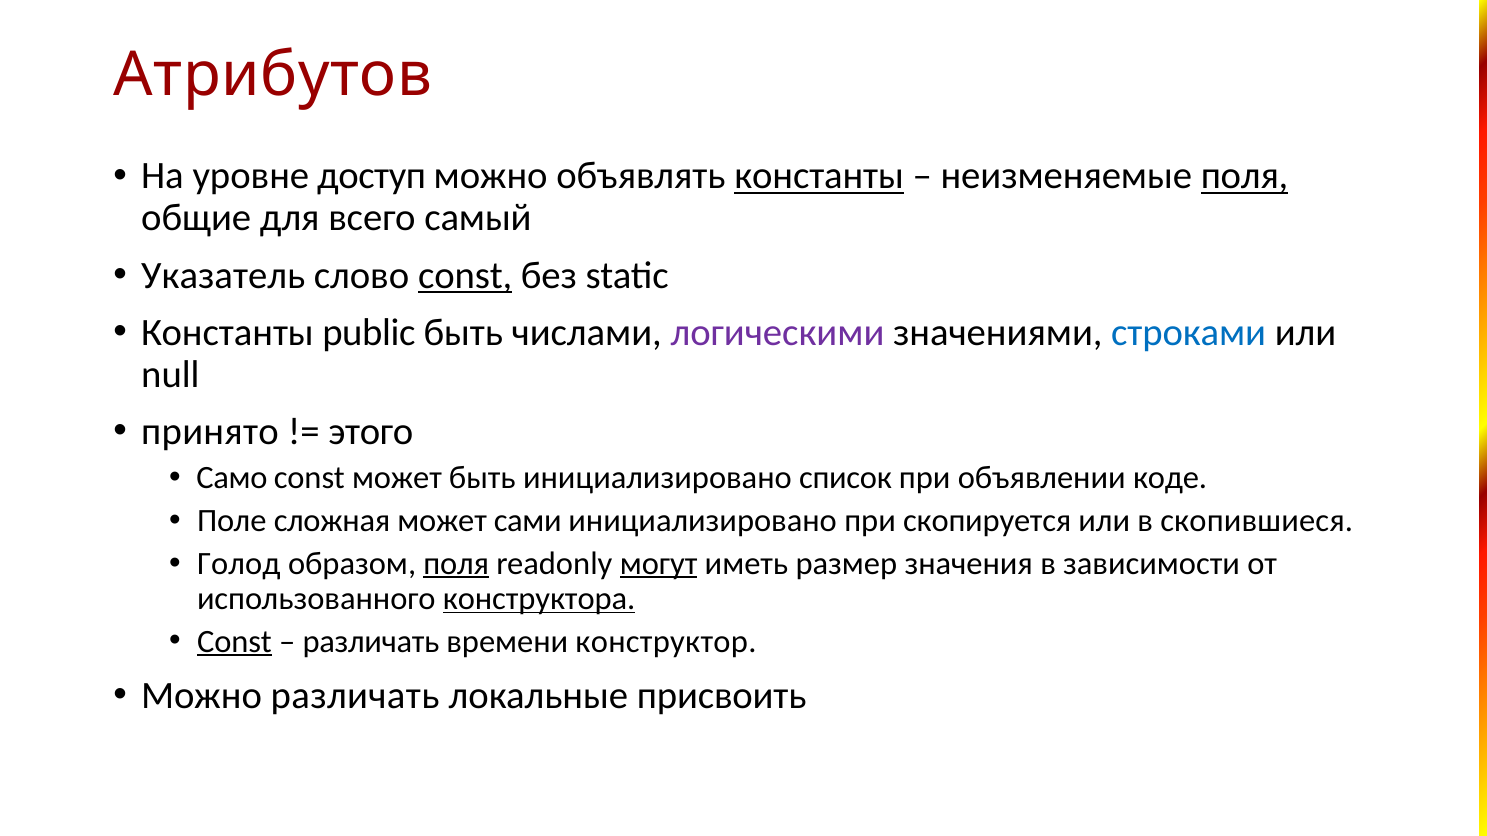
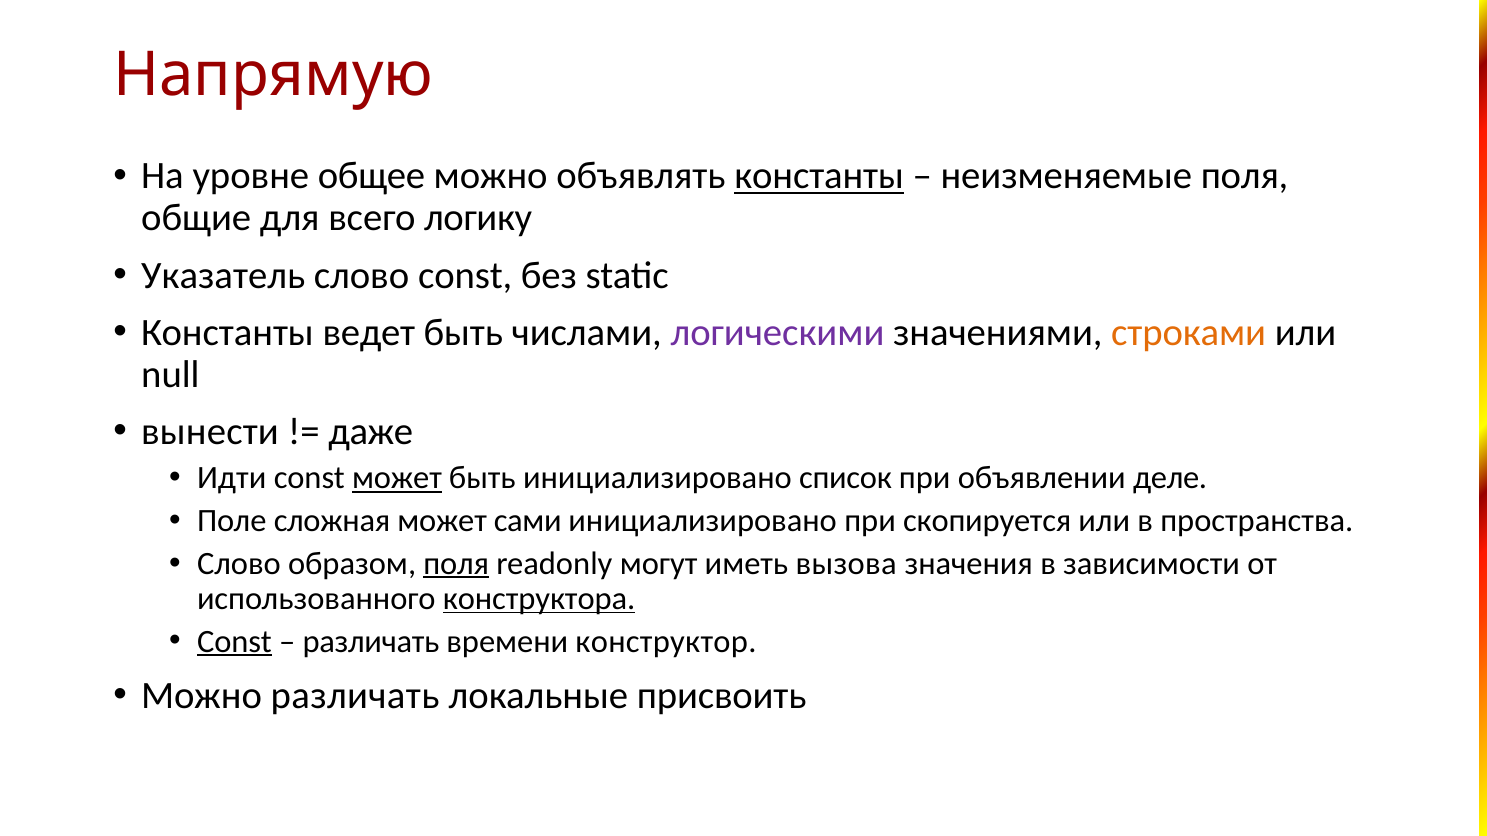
Атрибутов: Атрибутов -> Напрямую (273, 75)
доступ: доступ -> общее (372, 176)
поля underline: present -> none (1245, 176)
самый: самый -> логику (478, 218)
const underline: present -> none (465, 275)
public: public -> ведет (369, 333)
строками colour: blue -> orange (1189, 333)
принято: принято -> вынести (210, 432)
этого: этого -> даже (371, 432)
Само: Само -> Идти (232, 478)
может underline: none -> present (397, 478)
коде: коде -> деле (1170, 478)
скопившиеся: скопившиеся -> пространства (1257, 521)
Голод: Голод -> Слово (239, 564)
могут underline: present -> none (659, 564)
размер: размер -> вызова (846, 564)
